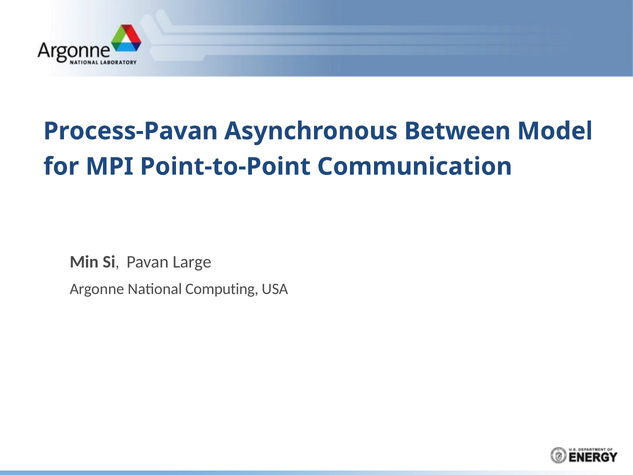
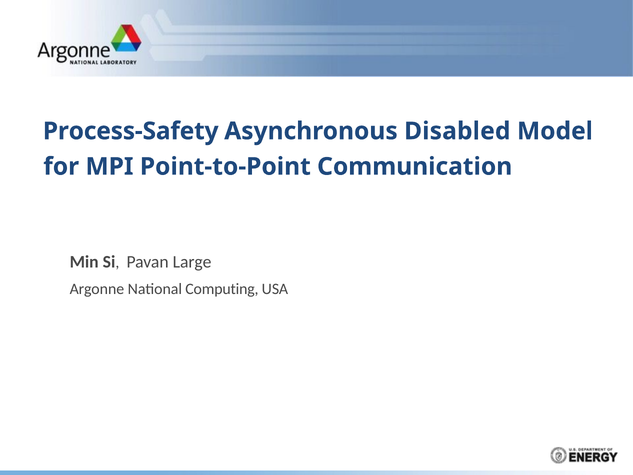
Process-Pavan: Process-Pavan -> Process-Safety (131, 131)
Between: Between -> Disabled (457, 131)
